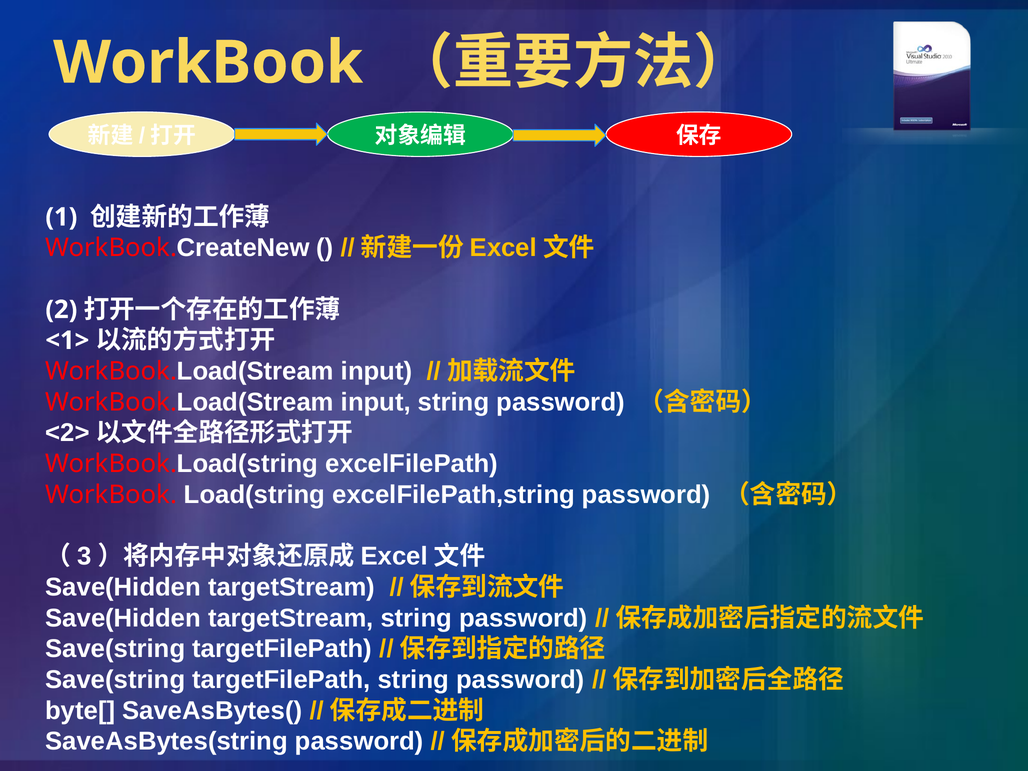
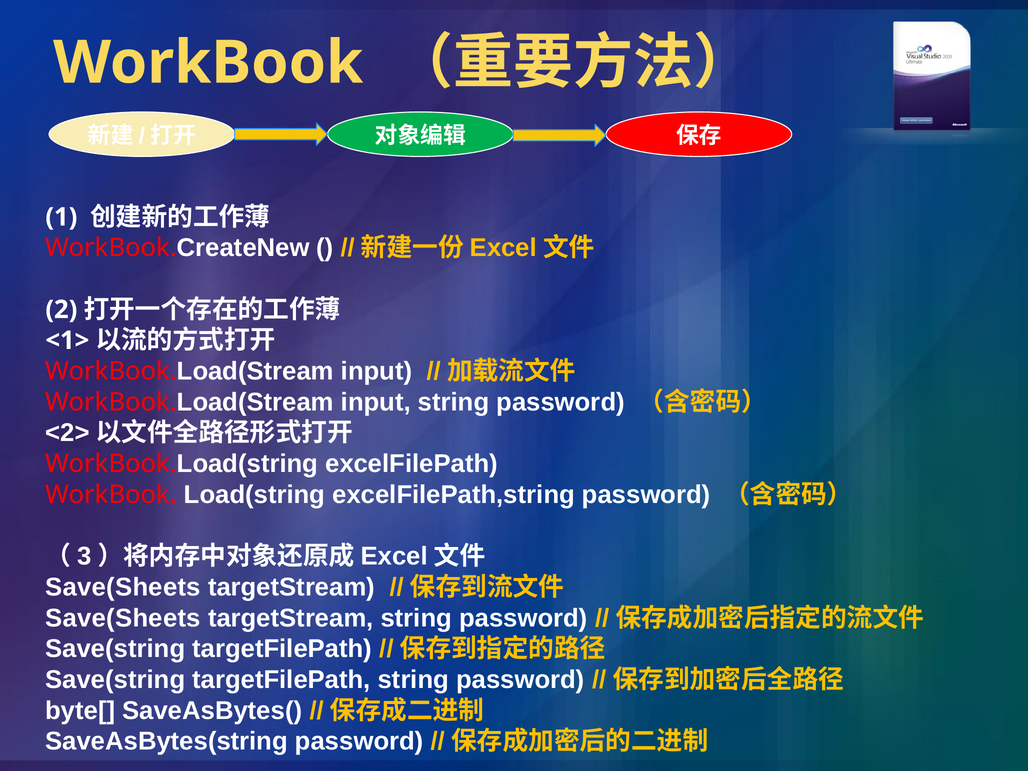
Save(Hidden: Save(Hidden -> Save(Sheets (123, 587)
Save(Hidden: Save(Hidden -> Save(Sheets (123, 618)
